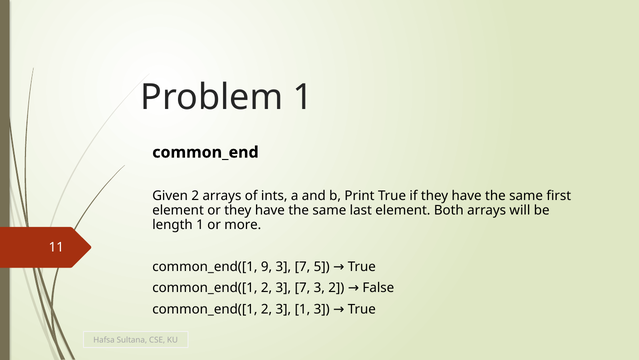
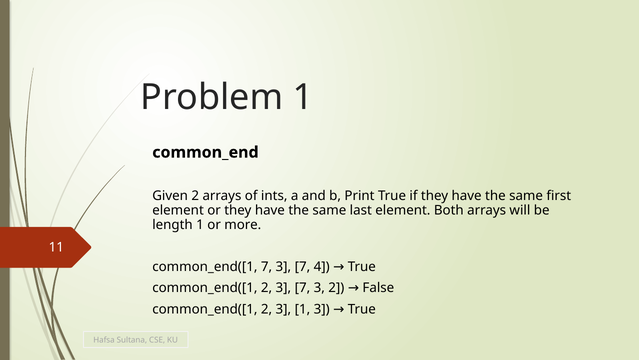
common_end([1 9: 9 -> 7 (266, 267)
5: 5 -> 4 (322, 267)
